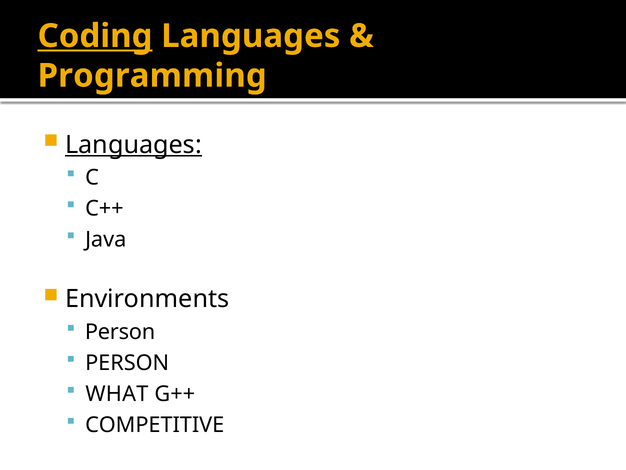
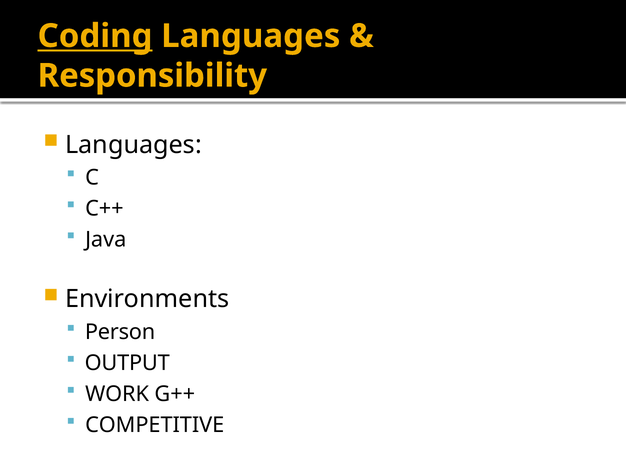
Programming: Programming -> Responsibility (152, 76)
Languages underline: present -> none (133, 145)
PERSON: PERSON -> OUTPUT (127, 363)
WHAT: WHAT -> WORK (117, 393)
